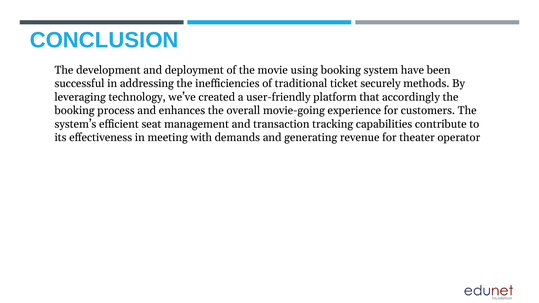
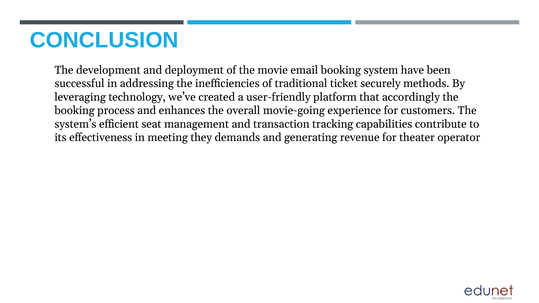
using: using -> email (304, 70)
with: with -> they (201, 138)
